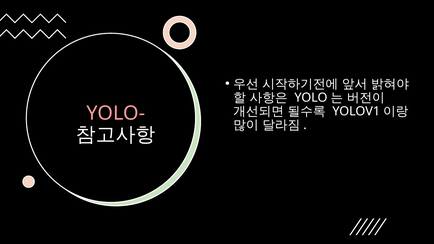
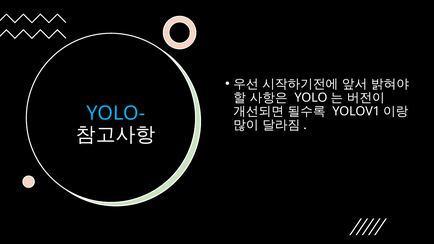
YOLO- colour: pink -> light blue (116, 113)
